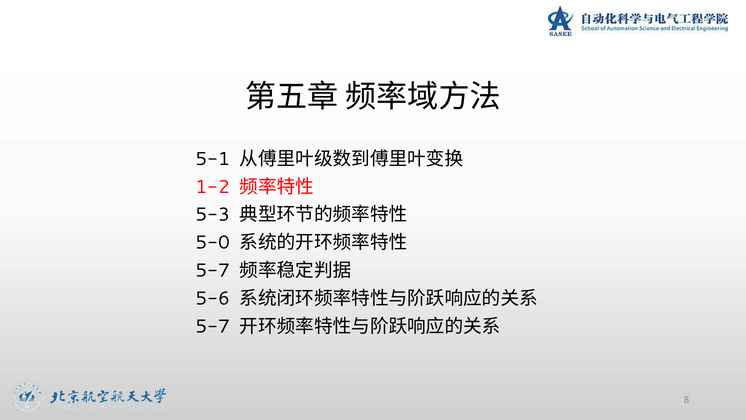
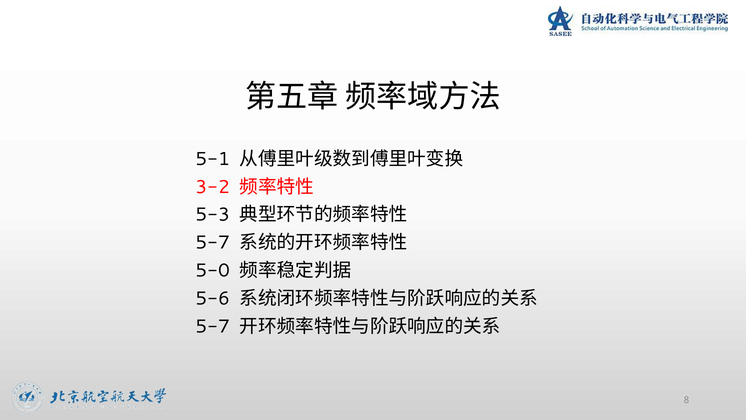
1-2: 1-2 -> 3-2 (213, 187)
5-0: 5-0 -> 5-7 (213, 243)
5-7: 5-7 -> 5-0 (213, 270)
